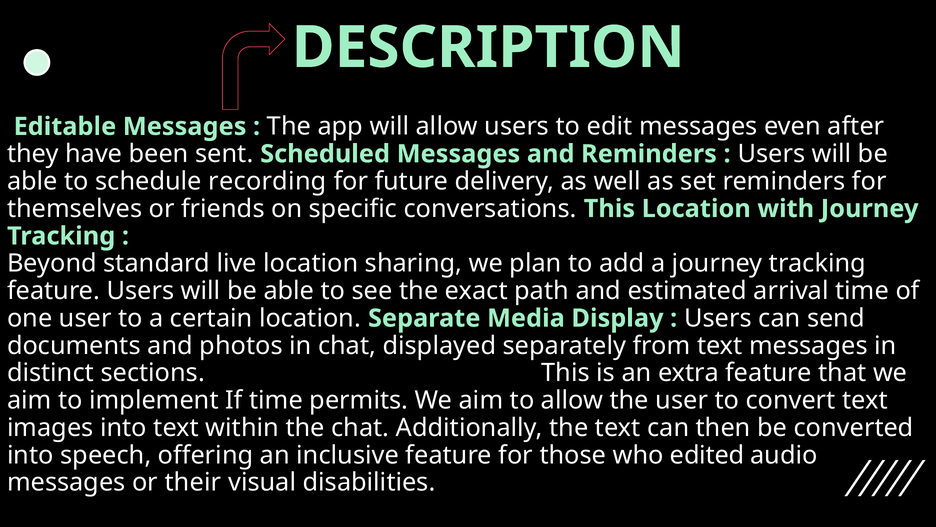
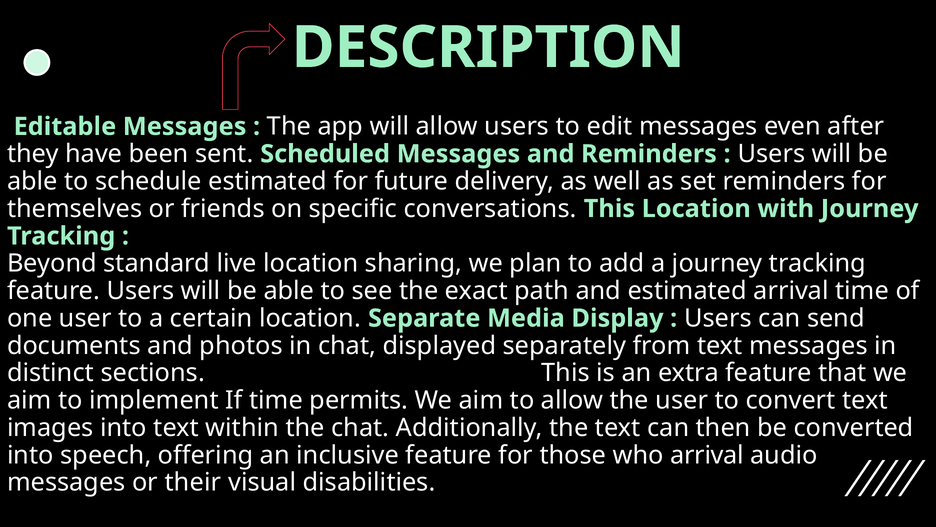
schedule recording: recording -> estimated (268, 181)
who edited: edited -> arrival (707, 455)
